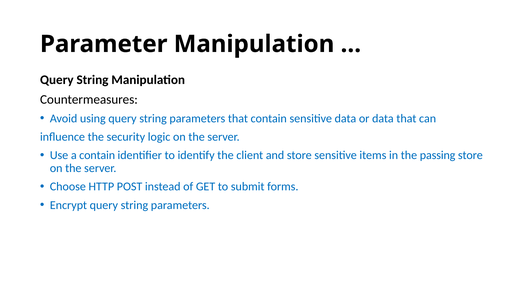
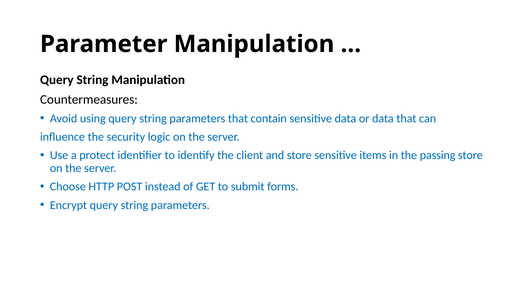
a contain: contain -> protect (97, 155)
